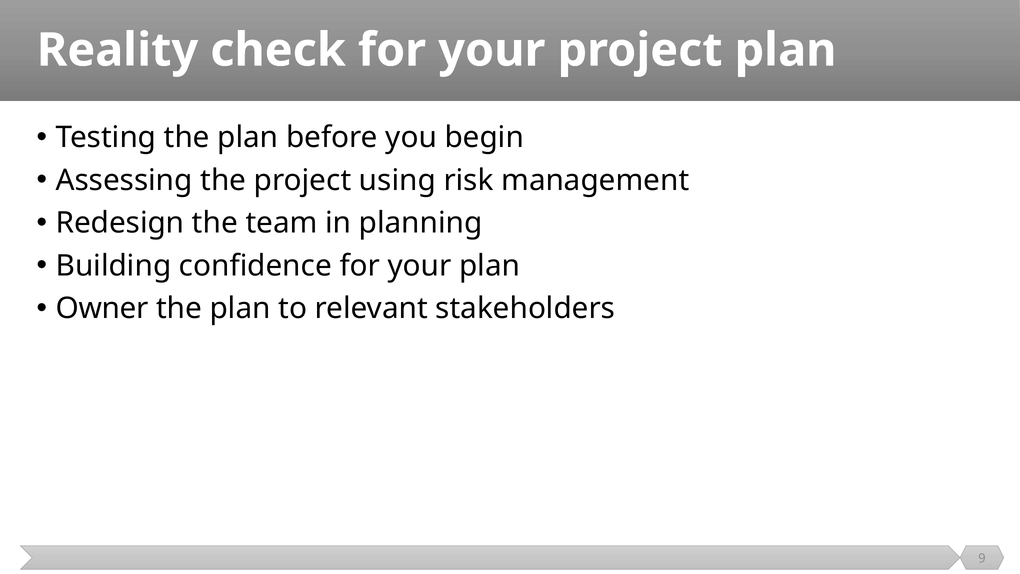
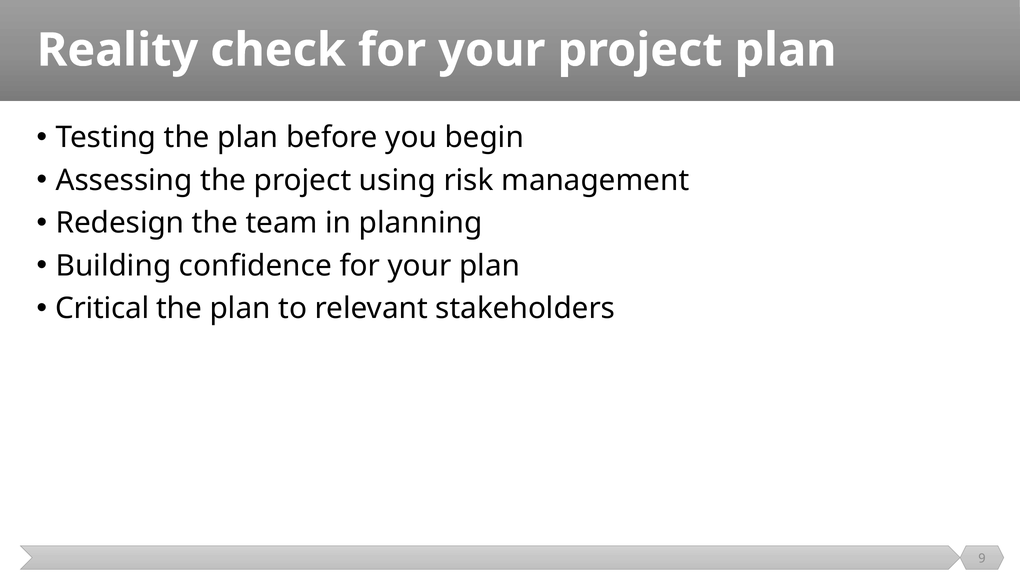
Owner: Owner -> Critical (102, 308)
